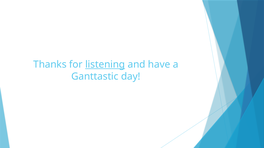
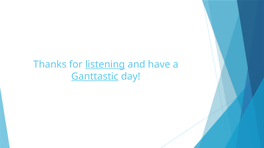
Ganttastic underline: none -> present (95, 77)
